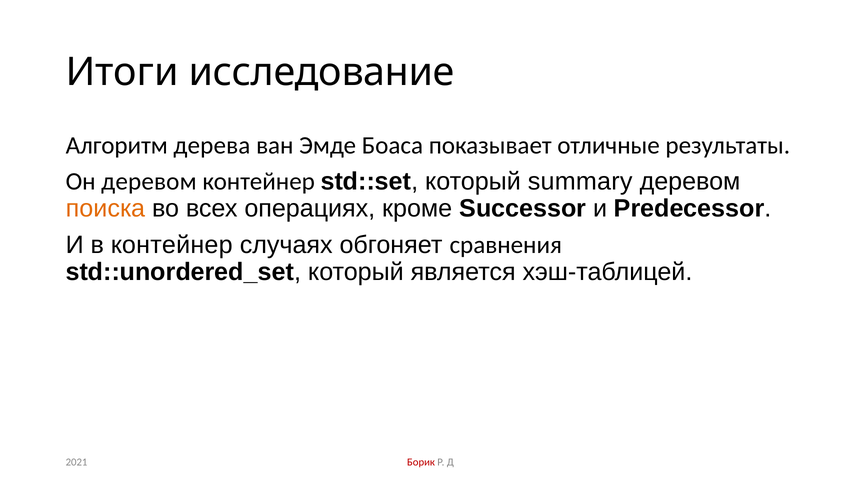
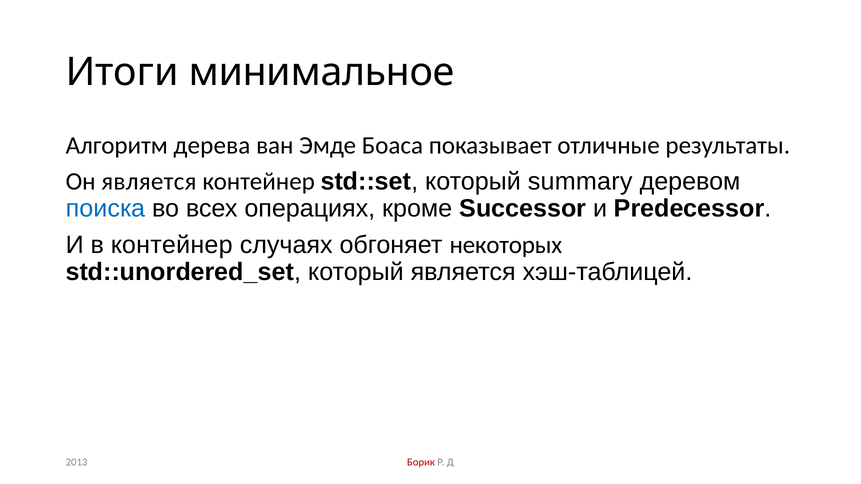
исследование: исследование -> минимальное (322, 72)
Он деревом: деревом -> является (149, 182)
поиска colour: orange -> blue (105, 209)
сравнения: сравнения -> некоторых (506, 245)
2021: 2021 -> 2013 (77, 463)
